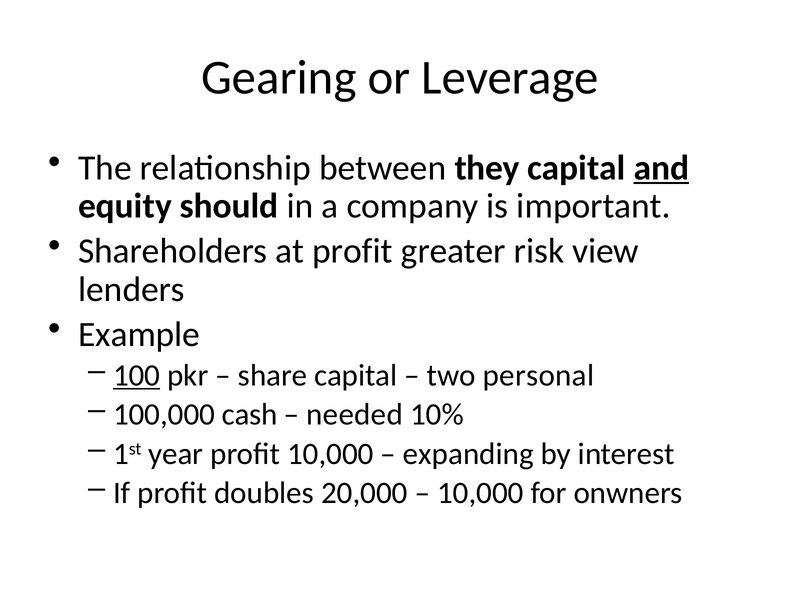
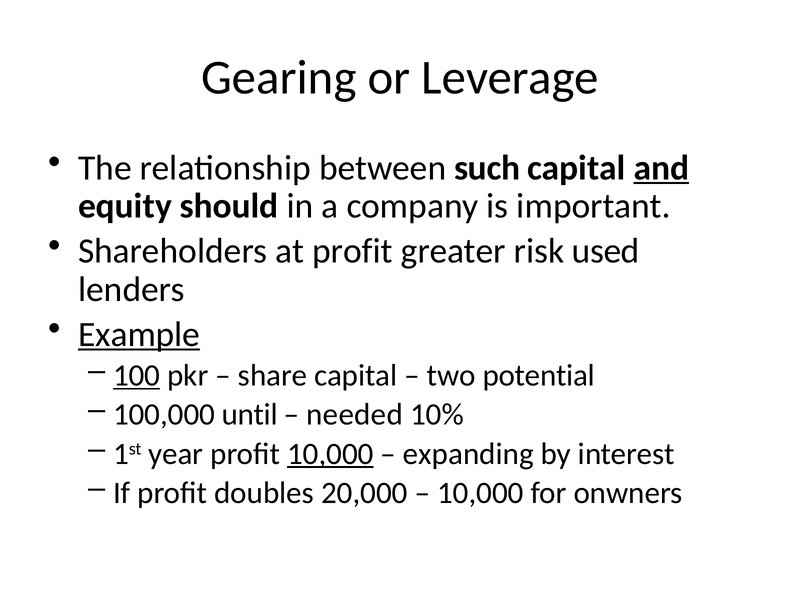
they: they -> such (487, 168)
view: view -> used (606, 251)
Example underline: none -> present (139, 334)
personal: personal -> potential (539, 375)
cash: cash -> until (250, 415)
10,000 underline: none -> present (330, 454)
